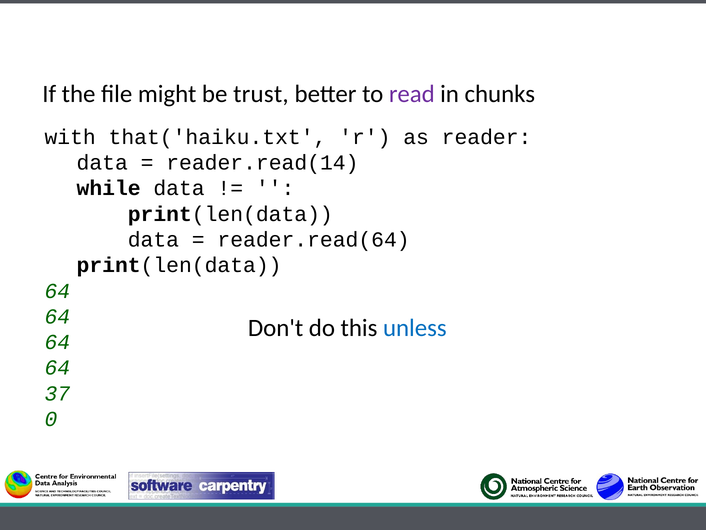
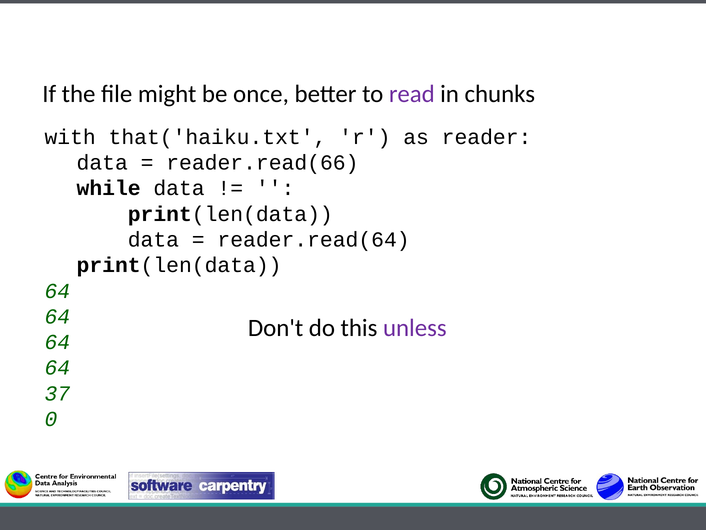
trust: trust -> once (261, 94)
reader.read(14: reader.read(14 -> reader.read(66 (262, 163)
unless colour: blue -> purple (415, 328)
